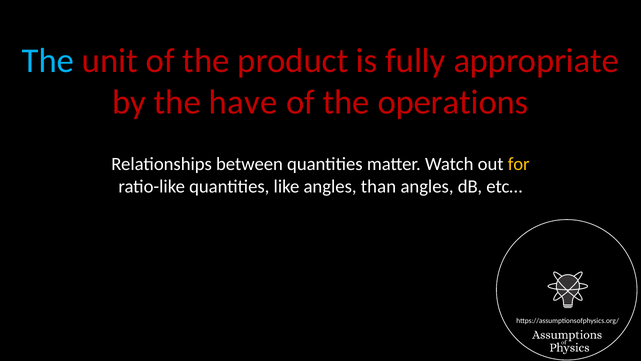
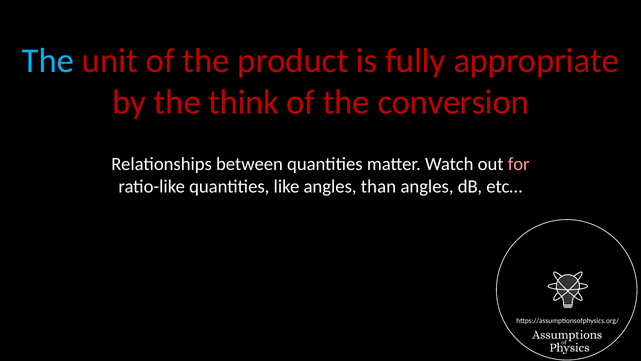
have: have -> think (244, 102)
operations: operations -> conversion (453, 102)
for colour: yellow -> pink (519, 164)
